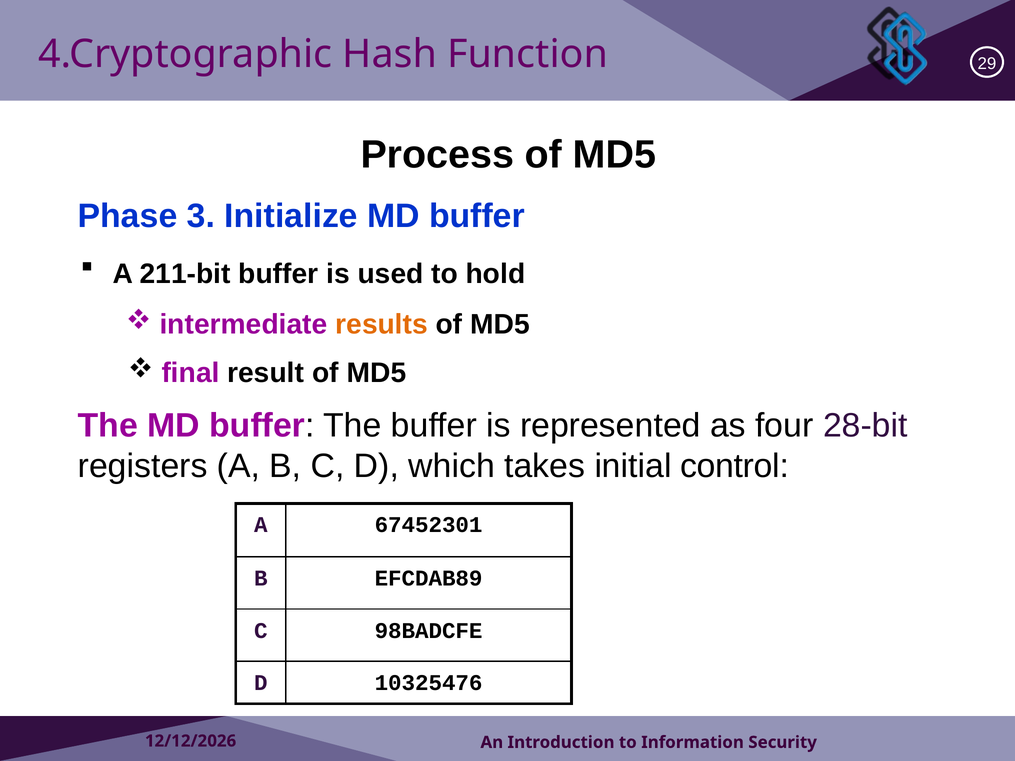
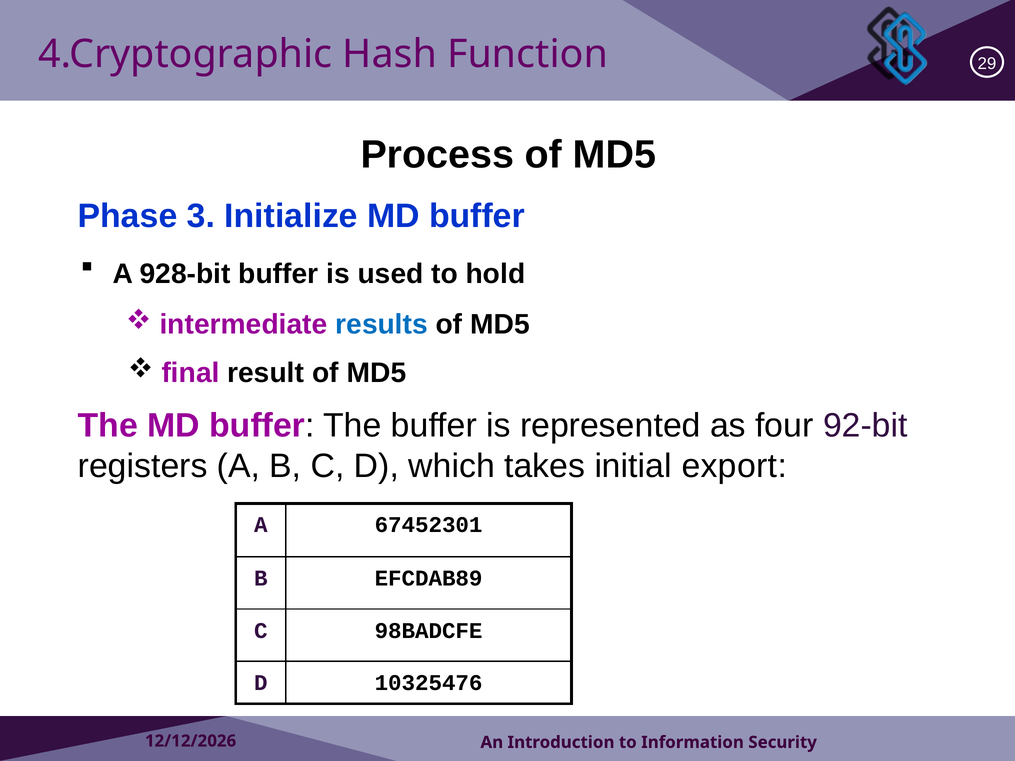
211-bit: 211-bit -> 928-bit (185, 274)
results colour: orange -> blue (382, 325)
28-bit: 28-bit -> 92-bit (865, 426)
control: control -> export (734, 466)
